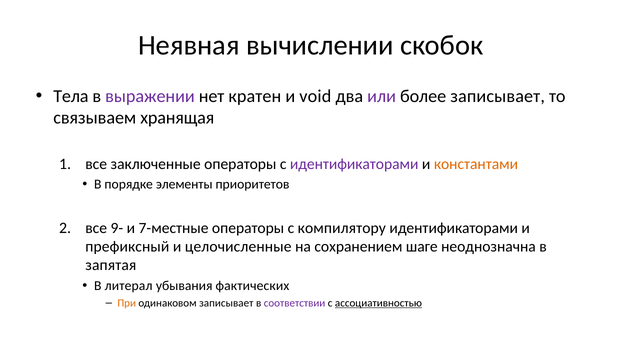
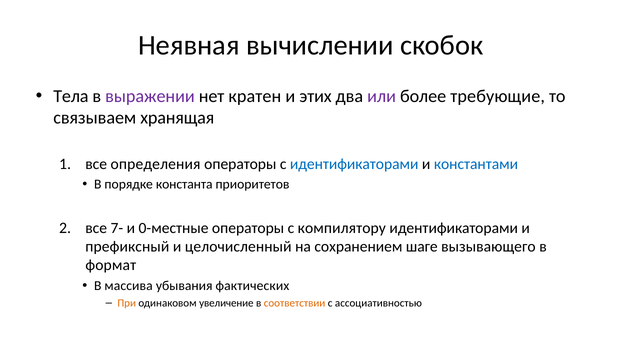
void: void -> этих (316, 96)
более записывает: записывает -> требующие (498, 96)
заключенные: заключенные -> определения (156, 164)
идентификаторами colour: purple -> blue (354, 164)
константами colour: orange -> blue (476, 164)
элементы: элементы -> константа (184, 184)
9-: 9- -> 7- (117, 228)
7-местные: 7-местные -> 0-местные (174, 228)
целочисленные: целочисленные -> целочисленный (238, 247)
неоднозначна: неоднозначна -> вызывающего (488, 247)
запятая: запятая -> формат (111, 265)
литерал: литерал -> массива (129, 286)
одинаковом записывает: записывает -> увеличение (226, 303)
соответствии colour: purple -> orange (295, 303)
ассоциативностью underline: present -> none (378, 303)
